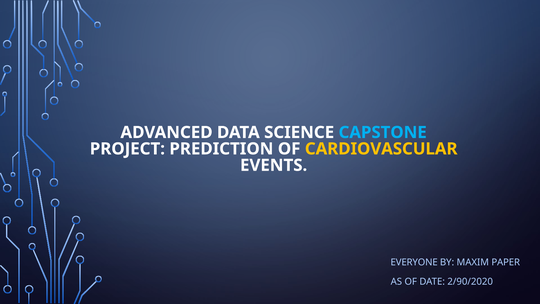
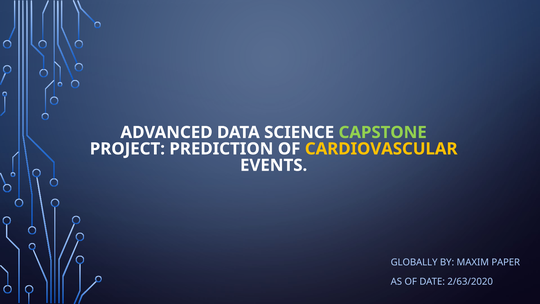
CAPSTONE colour: light blue -> light green (383, 132)
EVERYONE: EVERYONE -> GLOBALLY (414, 262)
2/90/2020: 2/90/2020 -> 2/63/2020 (470, 281)
